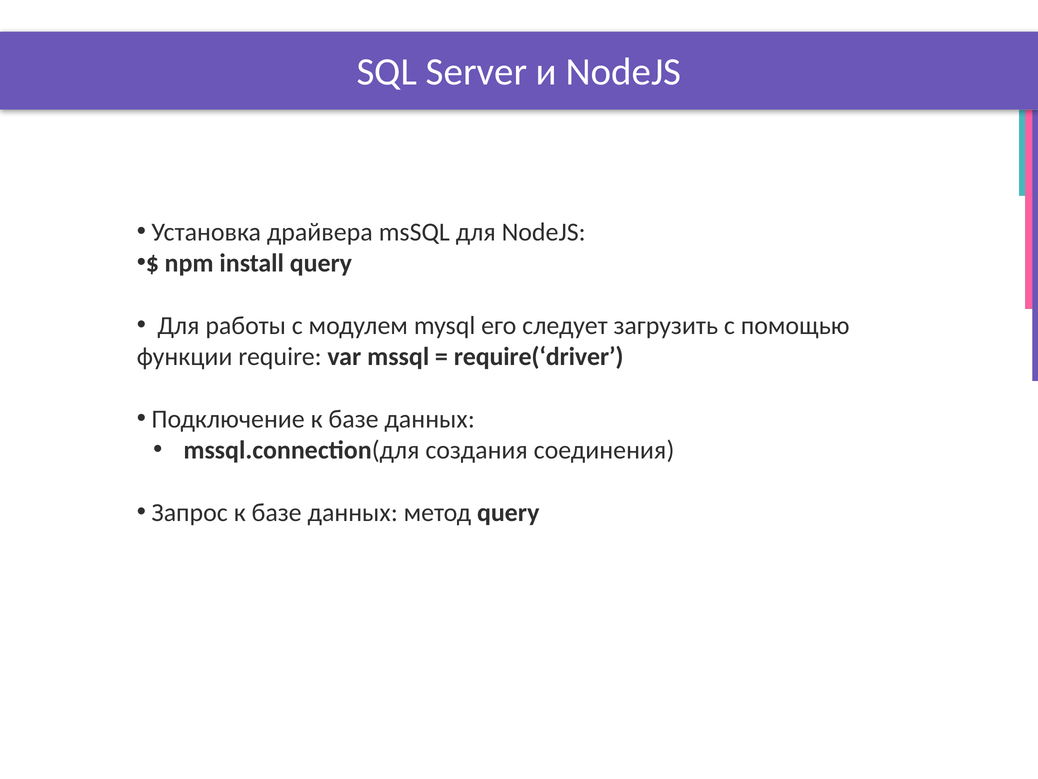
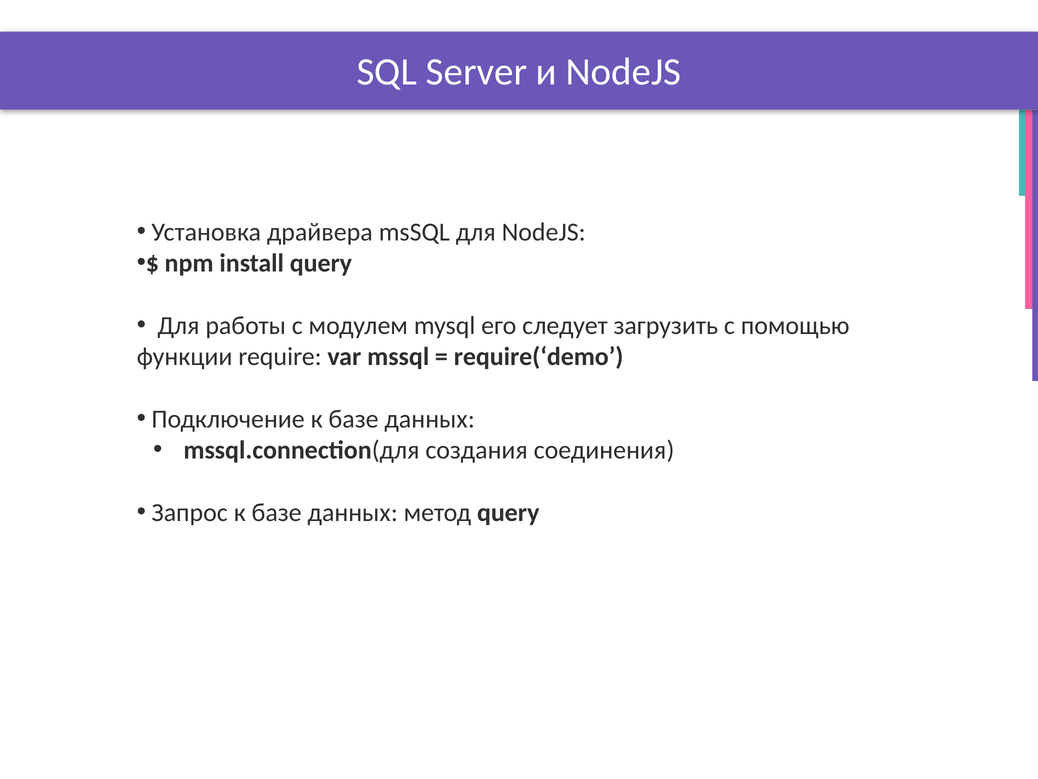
require(‘driver: require(‘driver -> require(‘demo (539, 356)
